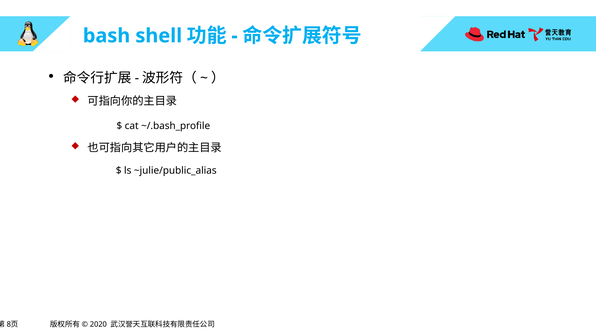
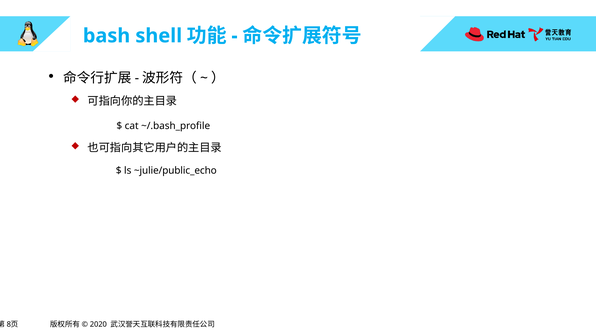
~julie/public_alias: ~julie/public_alias -> ~julie/public_echo (175, 171)
